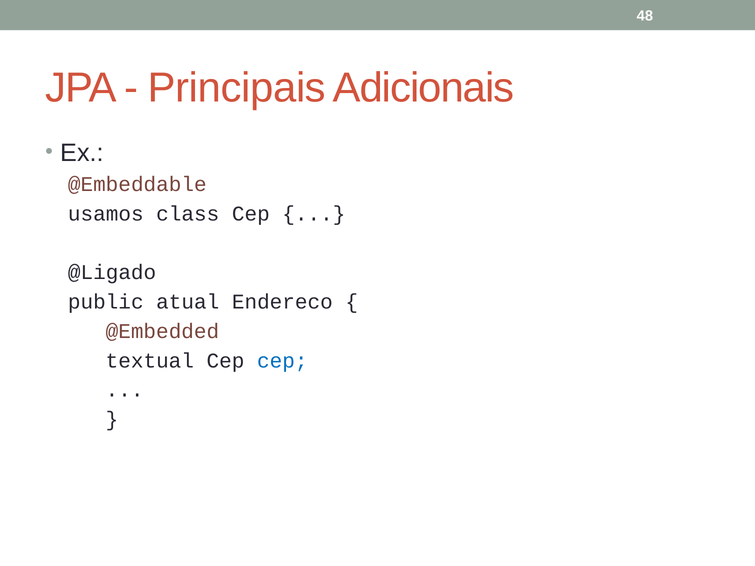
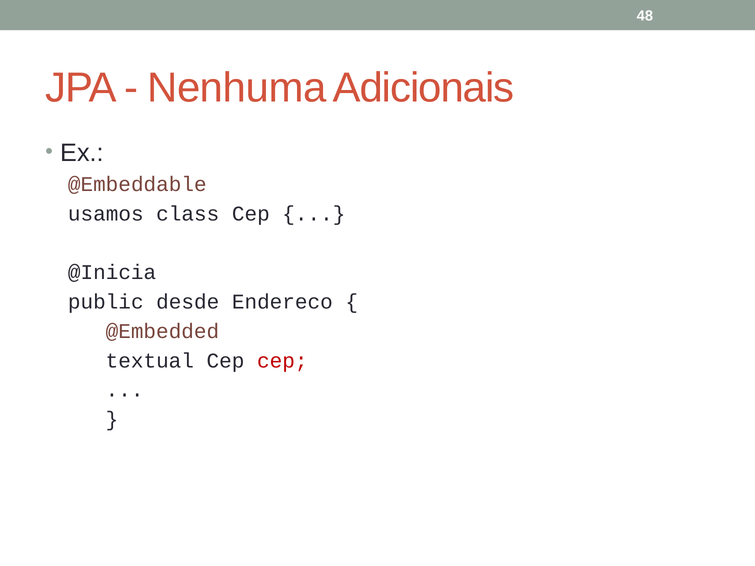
Principais: Principais -> Nenhuma (237, 88)
@Ligado: @Ligado -> @Inicia (112, 273)
atual: atual -> desde (188, 302)
cep colour: blue -> red (282, 361)
